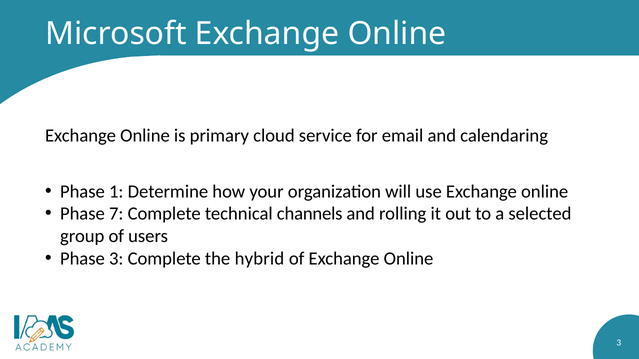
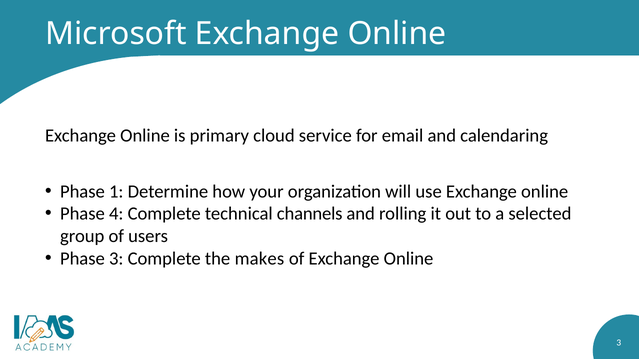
7: 7 -> 4 (116, 214)
hybrid: hybrid -> makes (259, 259)
